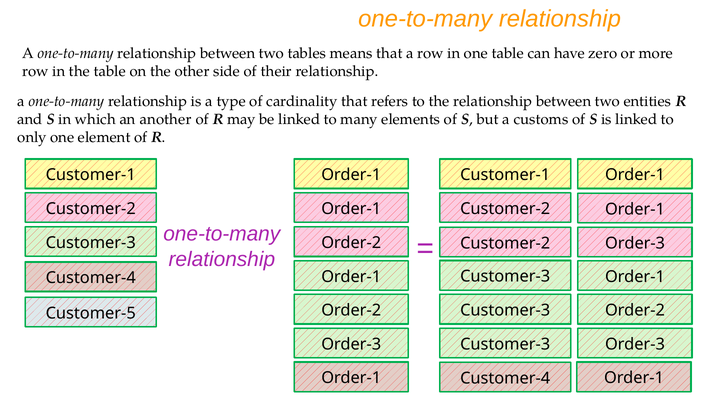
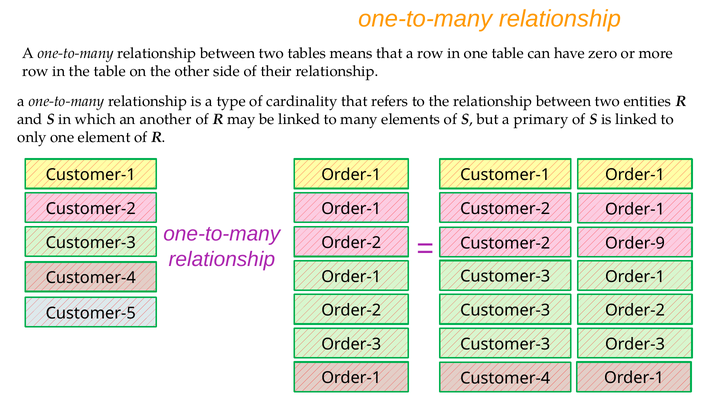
customs: customs -> primary (541, 119)
Order-3: Order-3 -> Order-9 (635, 243)
